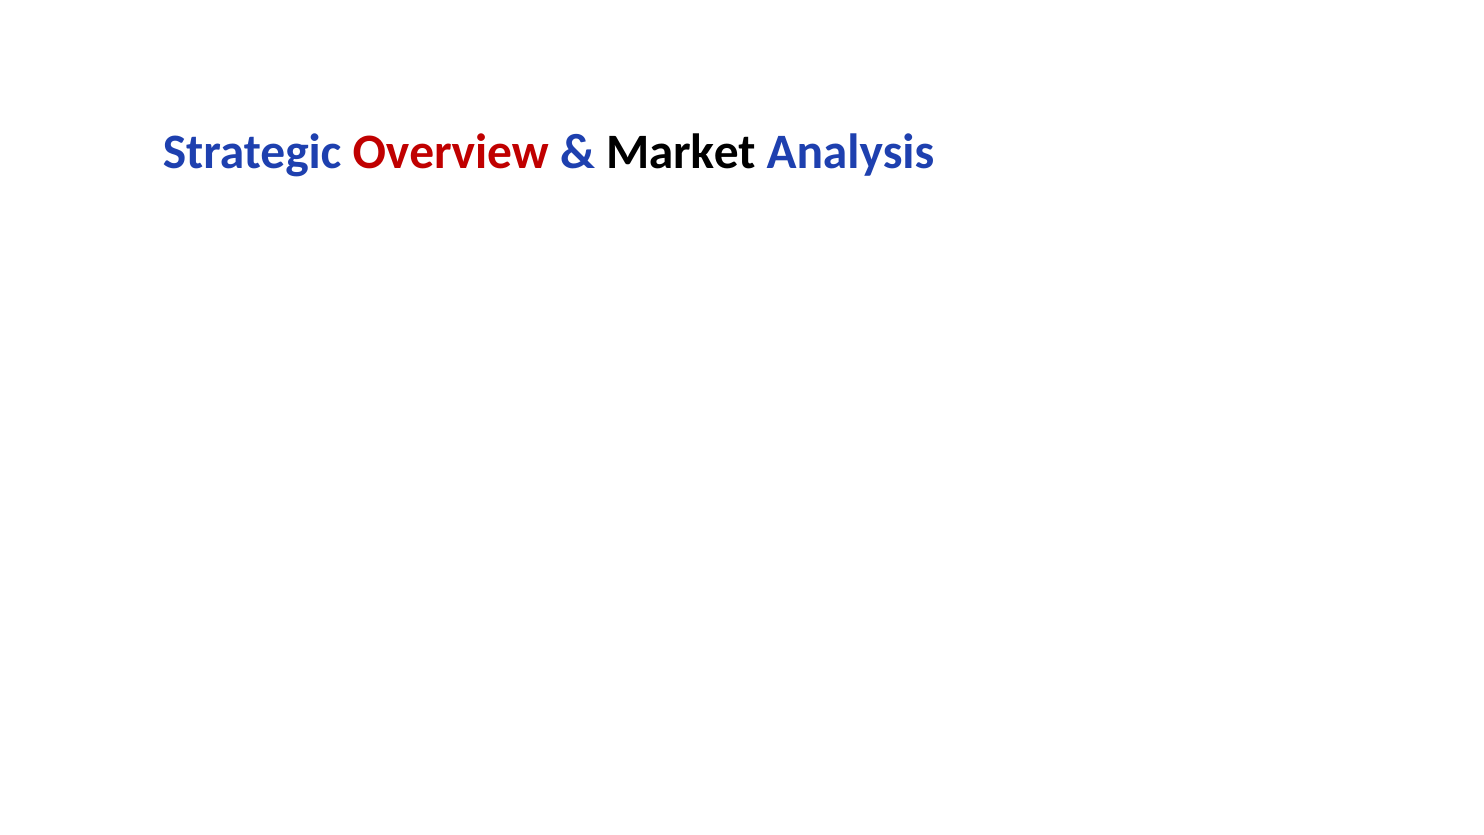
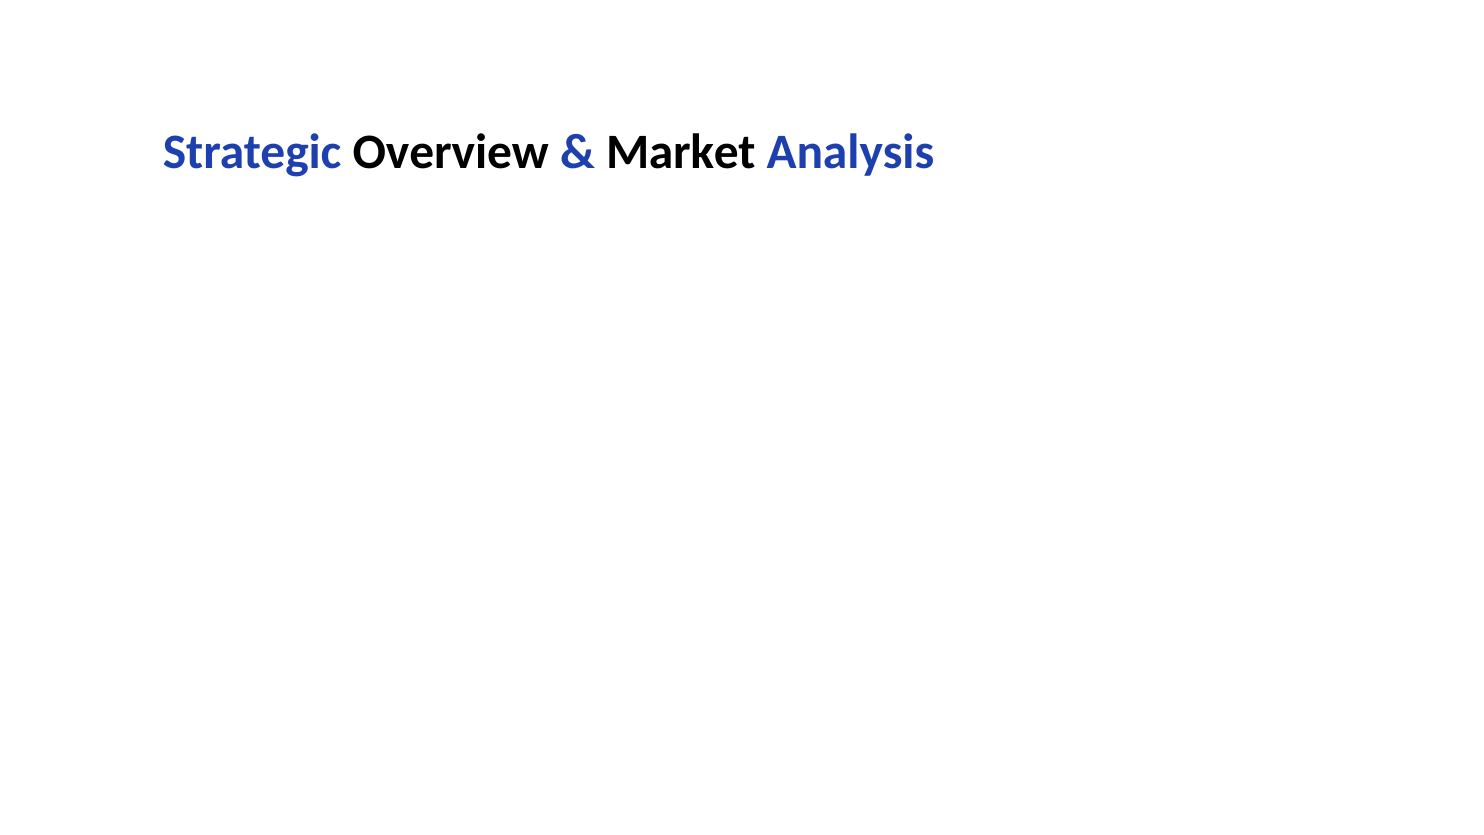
Overview colour: red -> black (451, 152)
